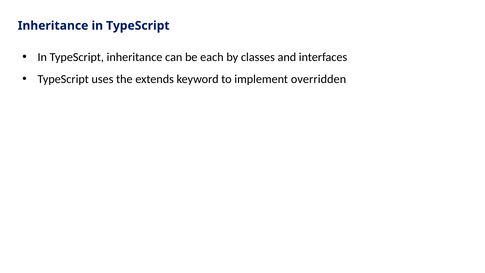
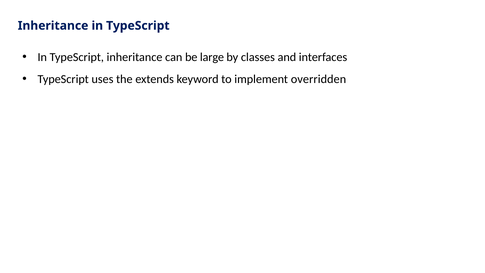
each: each -> large (212, 57)
